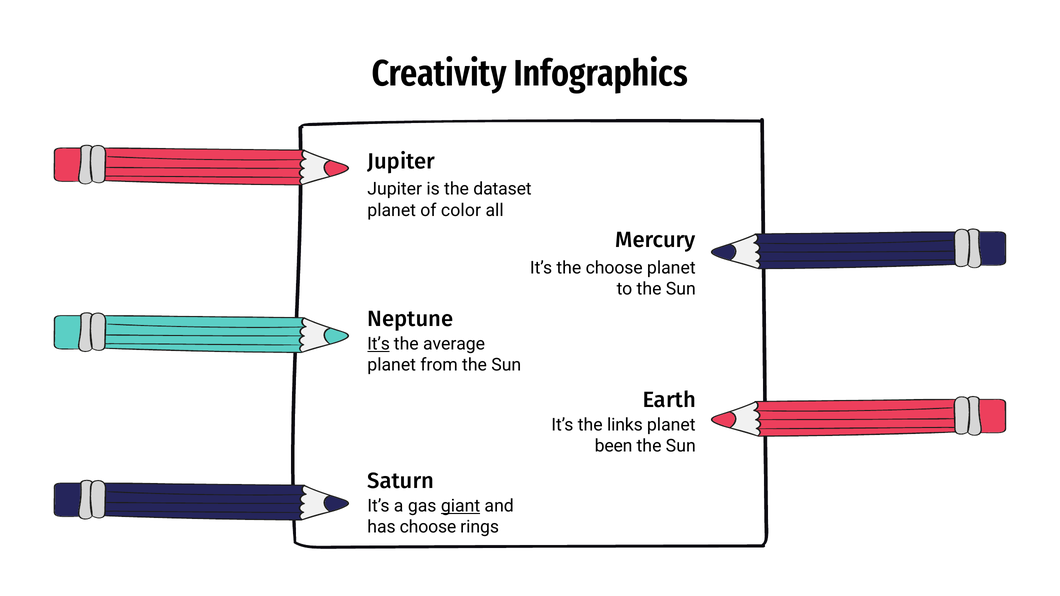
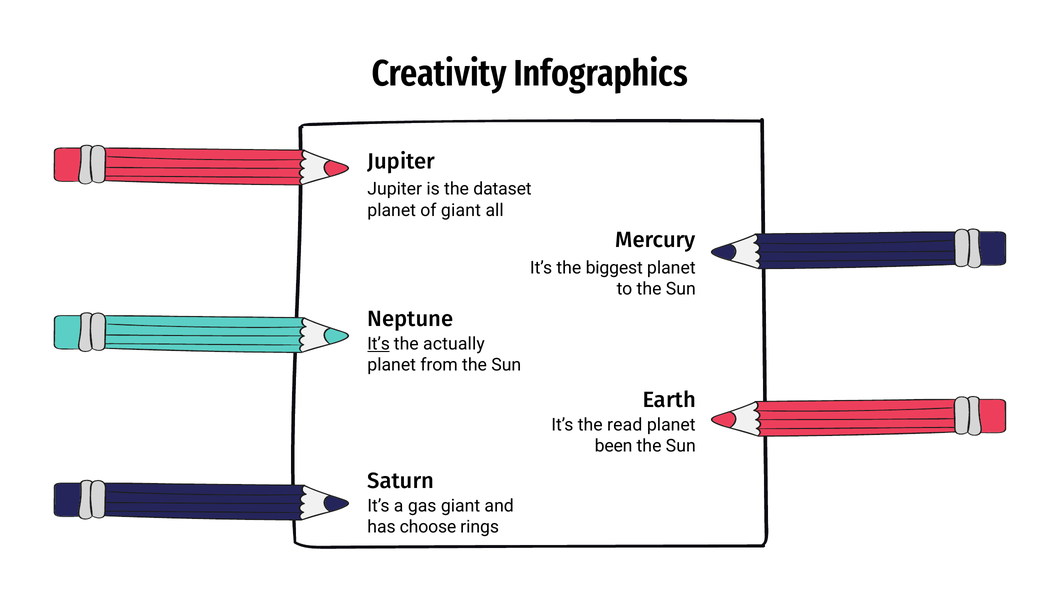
of color: color -> giant (461, 210)
the choose: choose -> biggest (614, 268)
average: average -> actually (454, 344)
links: links -> read (625, 425)
giant underline: present -> none (461, 506)
